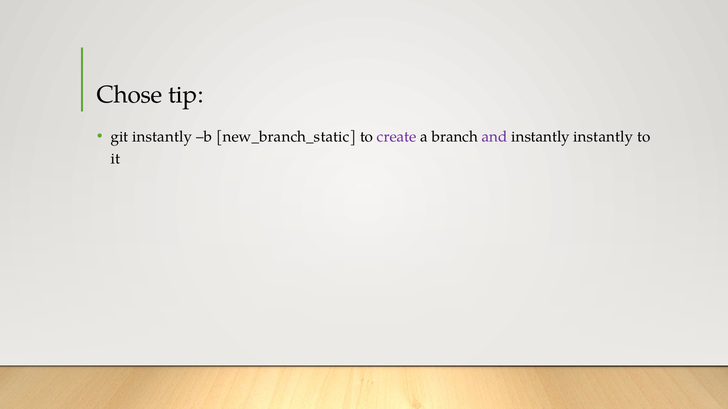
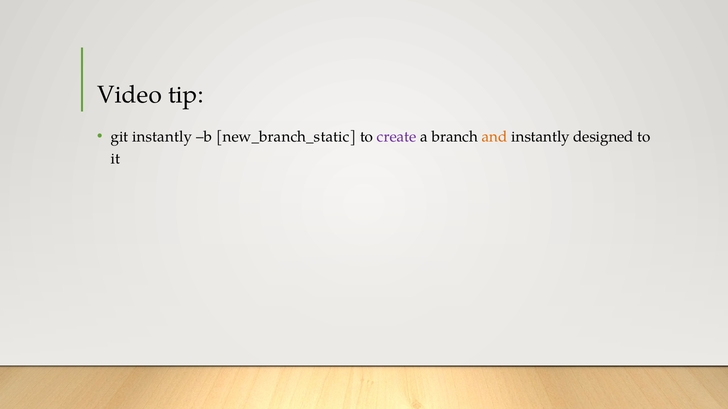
Chose: Chose -> Video (129, 95)
and colour: purple -> orange (495, 137)
instantly instantly: instantly -> designed (603, 137)
